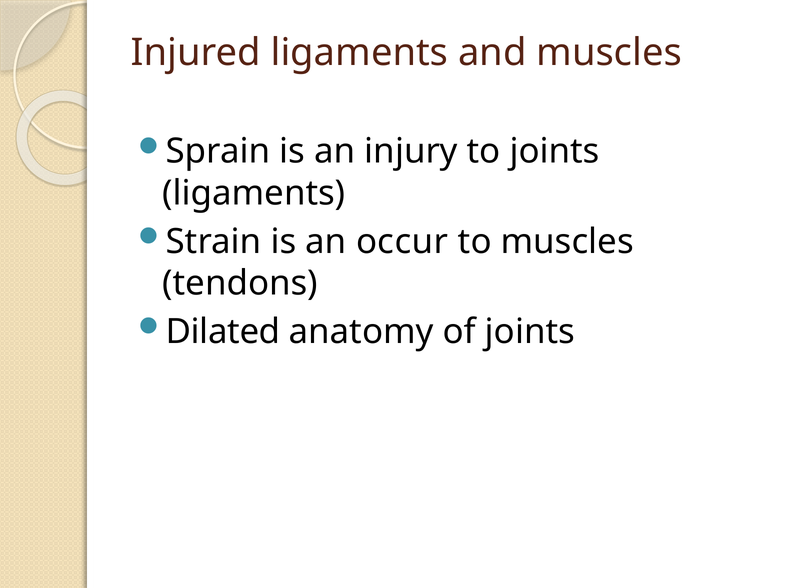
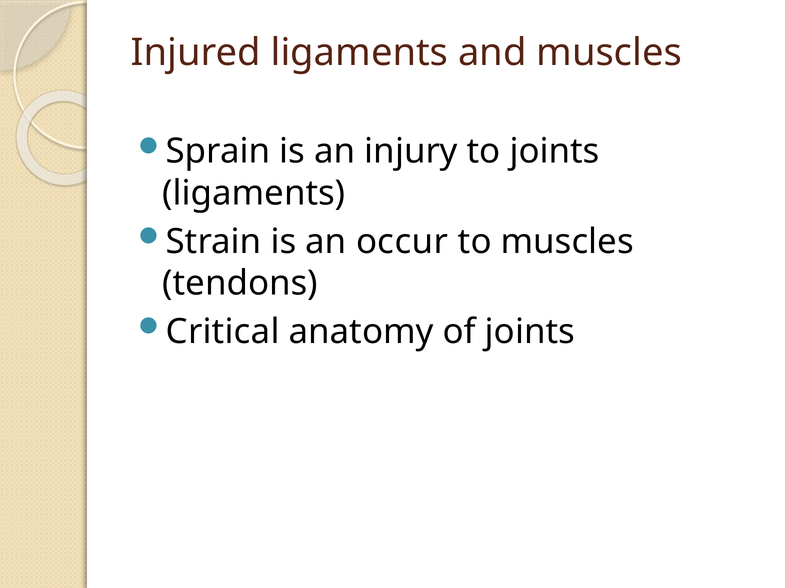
Dilated: Dilated -> Critical (223, 332)
